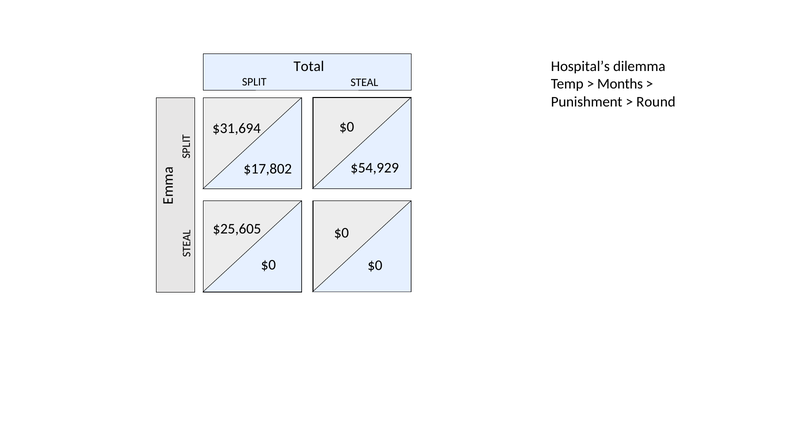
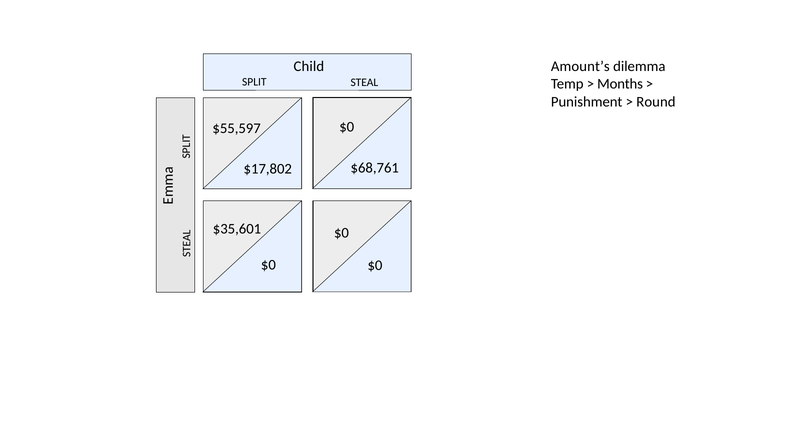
Hospital’s: Hospital’s -> Amount’s (580, 66)
Total: Total -> Child (309, 66)
$31,694: $31,694 -> $55,597 (237, 128)
$54,929: $54,929 -> $68,761 (375, 168)
$25,605: $25,605 -> $35,601 (237, 229)
